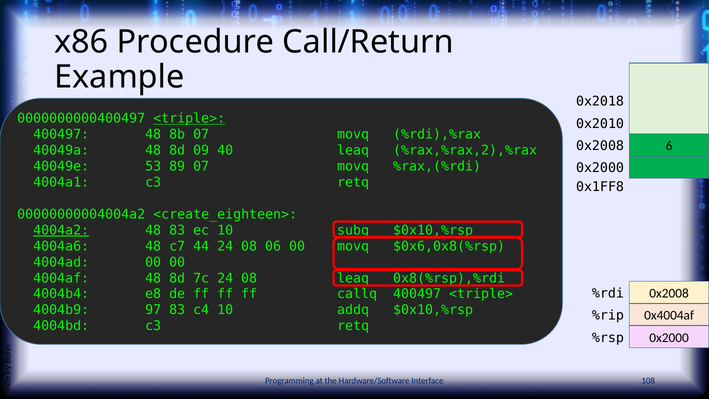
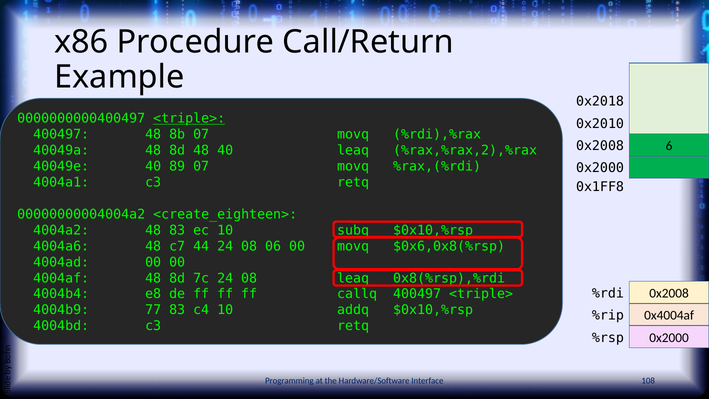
8d 09: 09 -> 48 (201, 150)
40049e 53: 53 -> 40 (153, 166)
4004a2 underline: present -> none (61, 230)
97: 97 -> 77 (153, 310)
